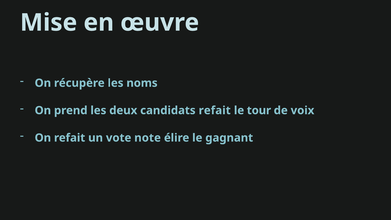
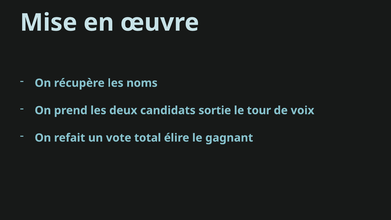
candidats refait: refait -> sortie (215, 110)
note: note -> total (148, 138)
